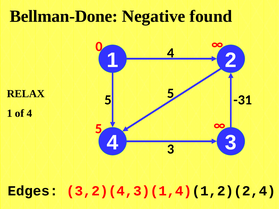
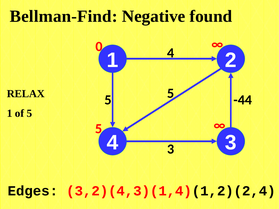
Bellman-Done: Bellman-Done -> Bellman-Find (64, 16)
-31: -31 -> -44 (243, 100)
of 4: 4 -> 5 (29, 113)
